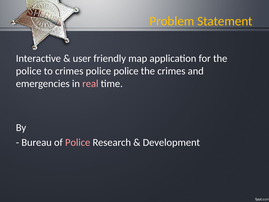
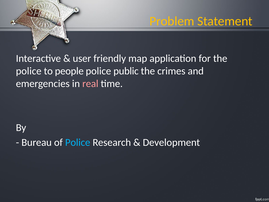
to crimes: crimes -> people (69, 71)
police police: police -> public (126, 71)
Police colour: pink -> light blue (78, 142)
